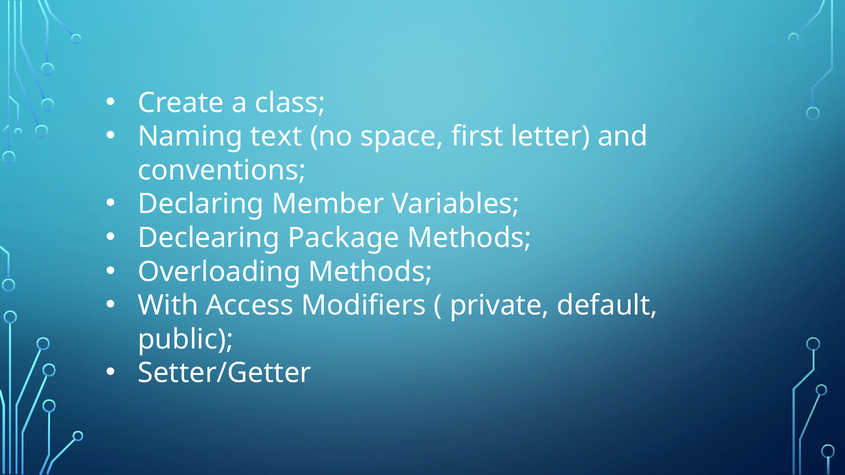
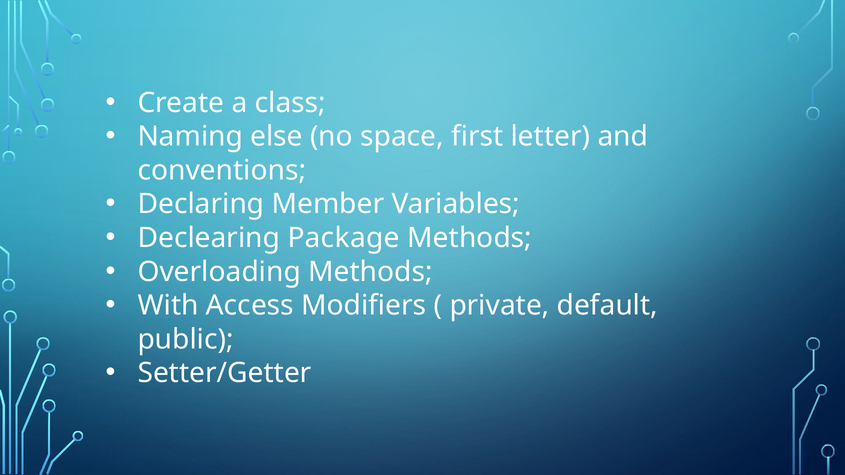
text: text -> else (277, 137)
